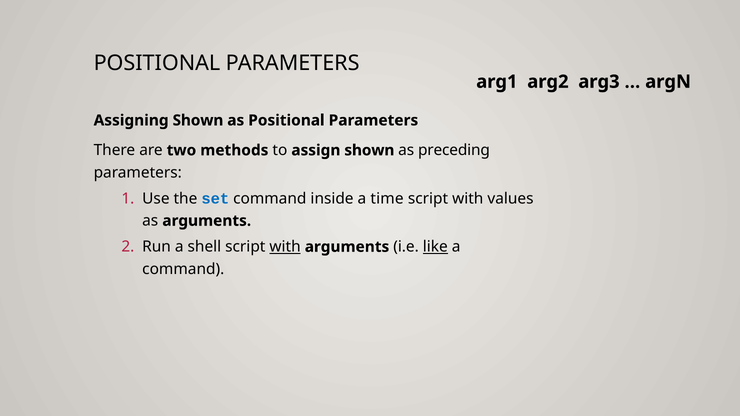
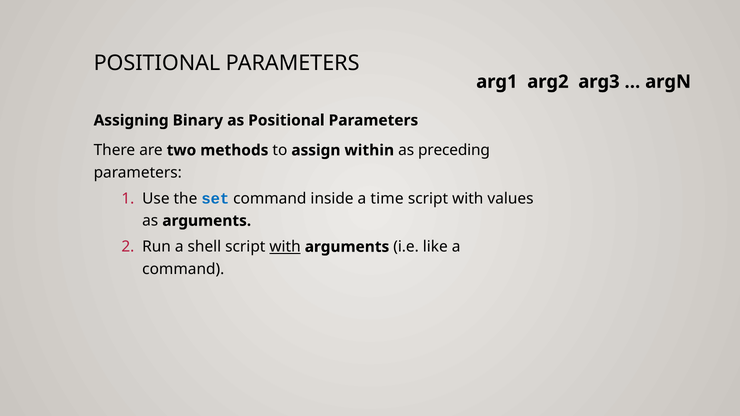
Assigning Shown: Shown -> Binary (198, 120)
assign shown: shown -> within (369, 150)
like underline: present -> none (435, 247)
